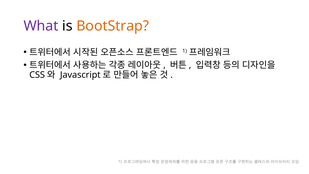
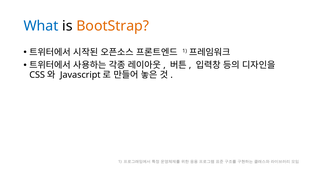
What colour: purple -> blue (41, 26)
